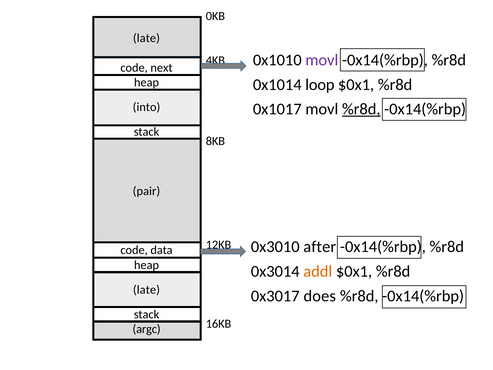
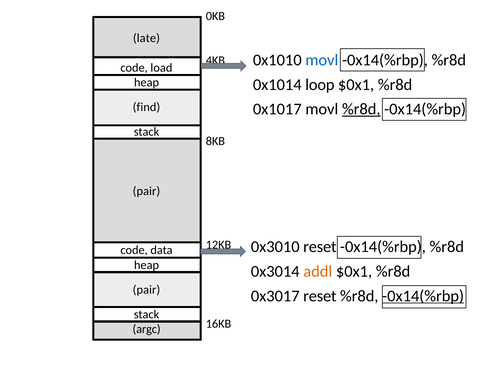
movl colour: purple -> blue (322, 60)
next: next -> load (161, 68)
into: into -> find (146, 107)
0x3010 after: after -> reset (320, 247)
late: late -> pair (146, 289)
0x3017 does: does -> reset (320, 296)
-0x14(%rbp underline: none -> present (423, 296)
